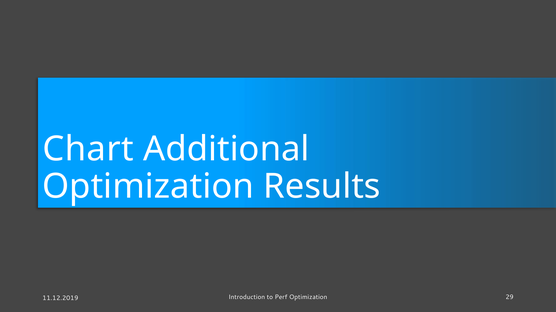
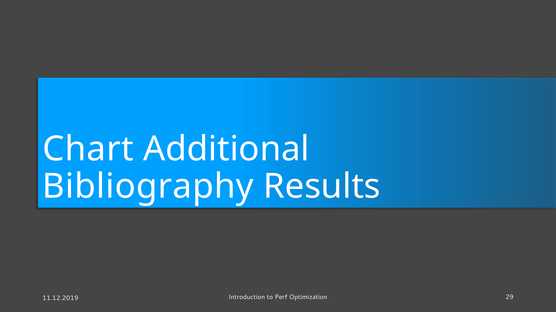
Optimization: Optimization -> Bibliography (148, 187)
